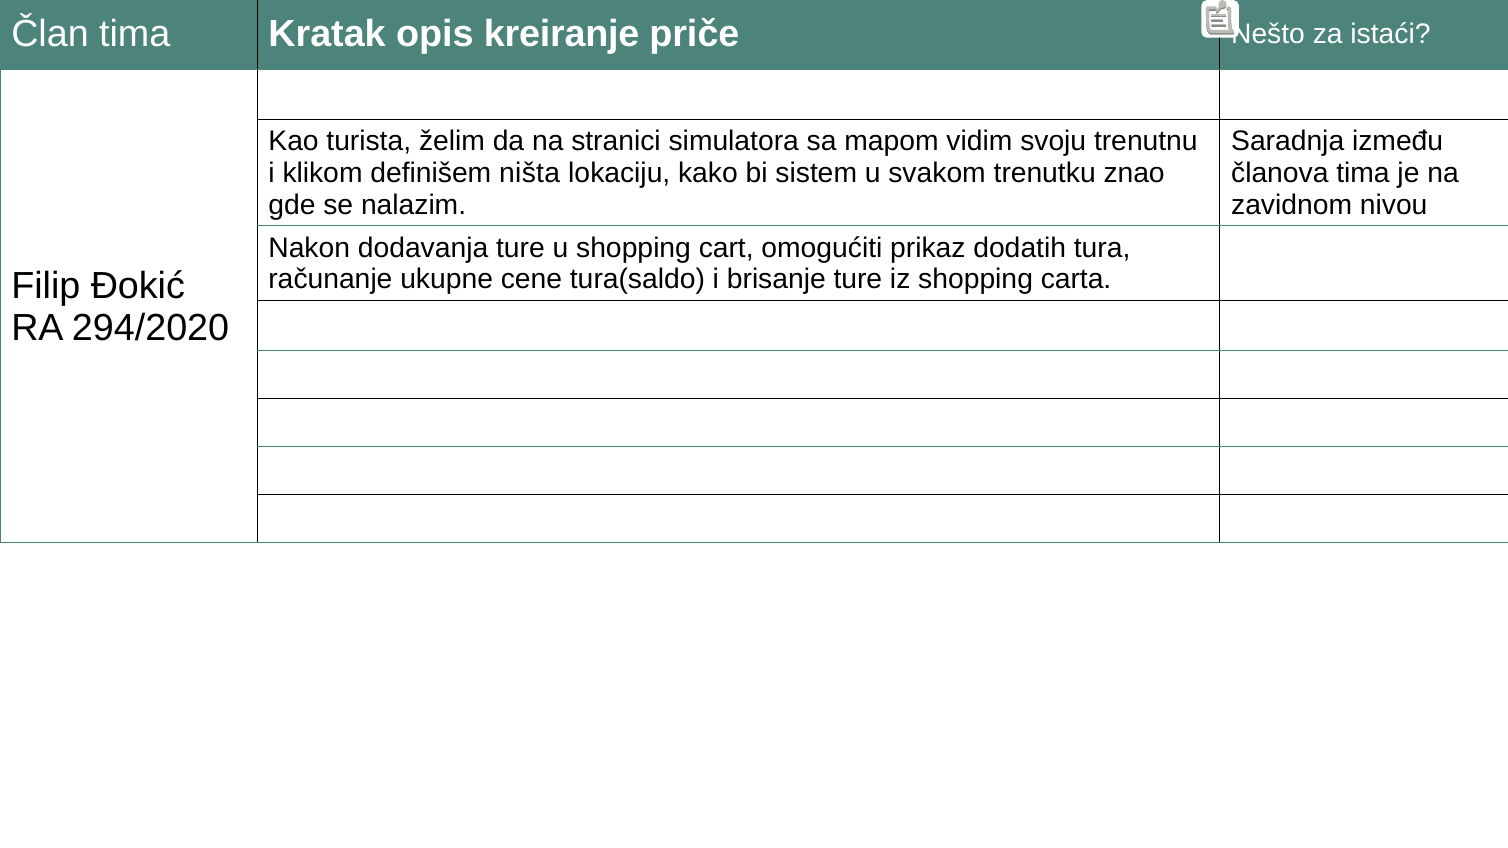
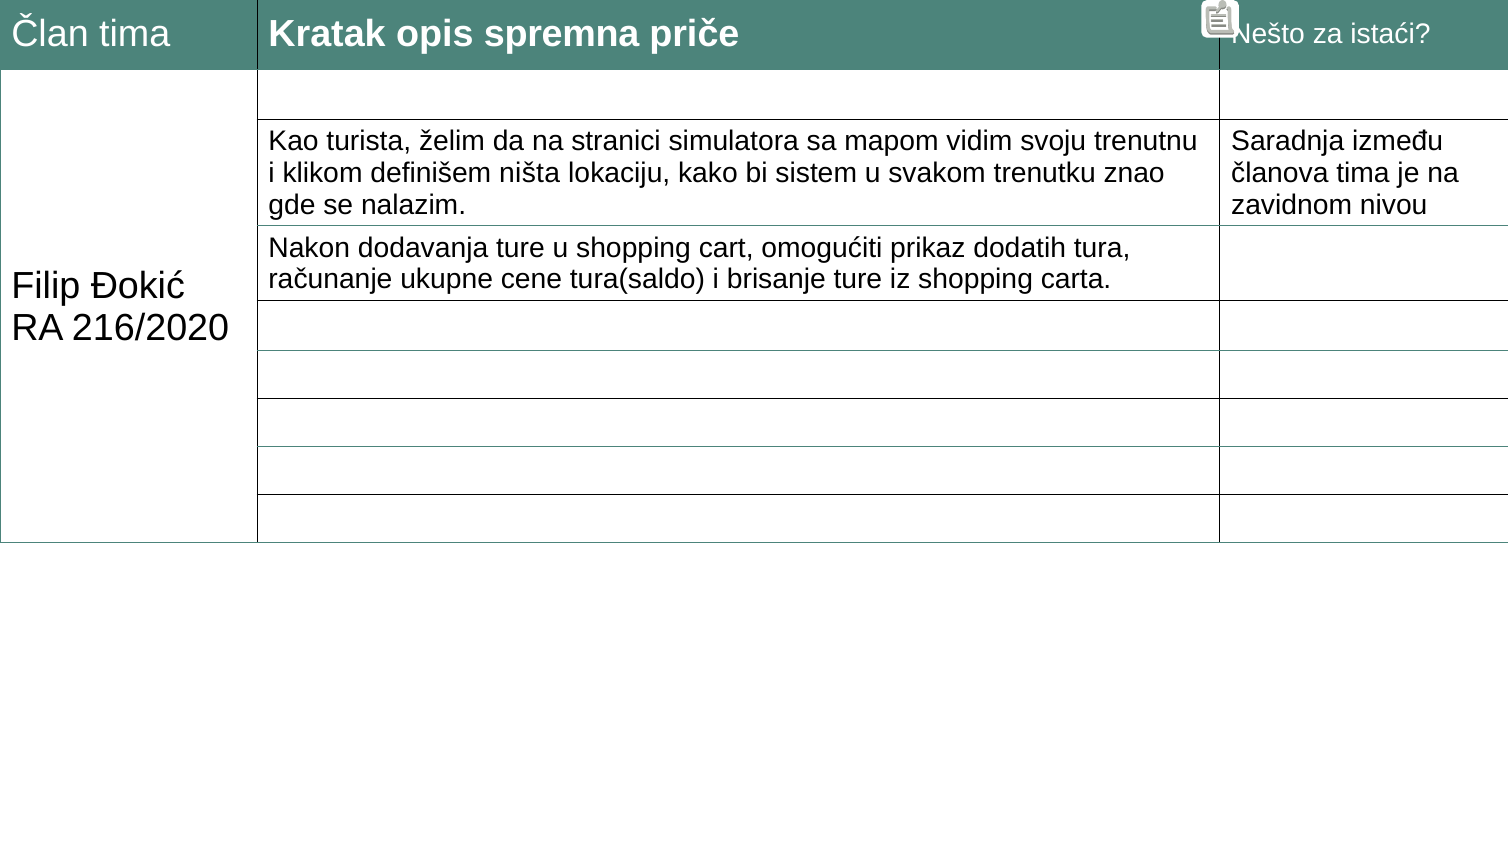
kreiranje: kreiranje -> spremna (562, 34)
294/2020: 294/2020 -> 216/2020 (151, 328)
